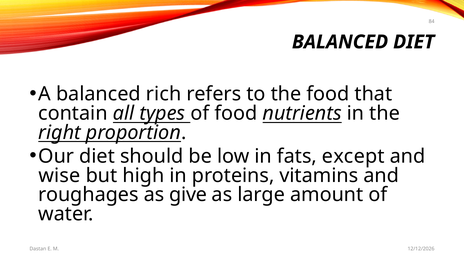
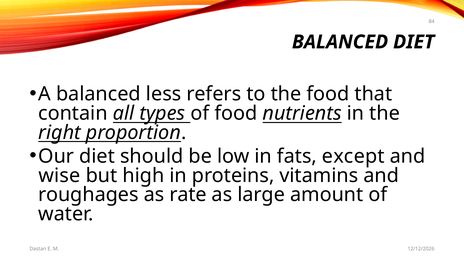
rich: rich -> less (164, 94)
give: give -> rate (188, 195)
